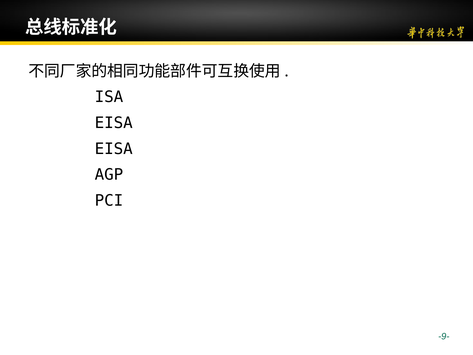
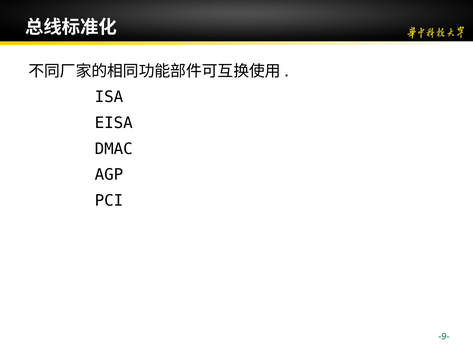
EISA: EISA -> DMAC (114, 149)
